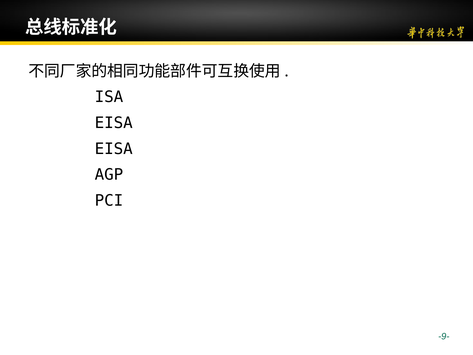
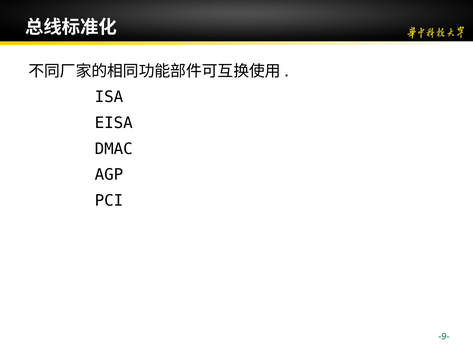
EISA: EISA -> DMAC (114, 149)
